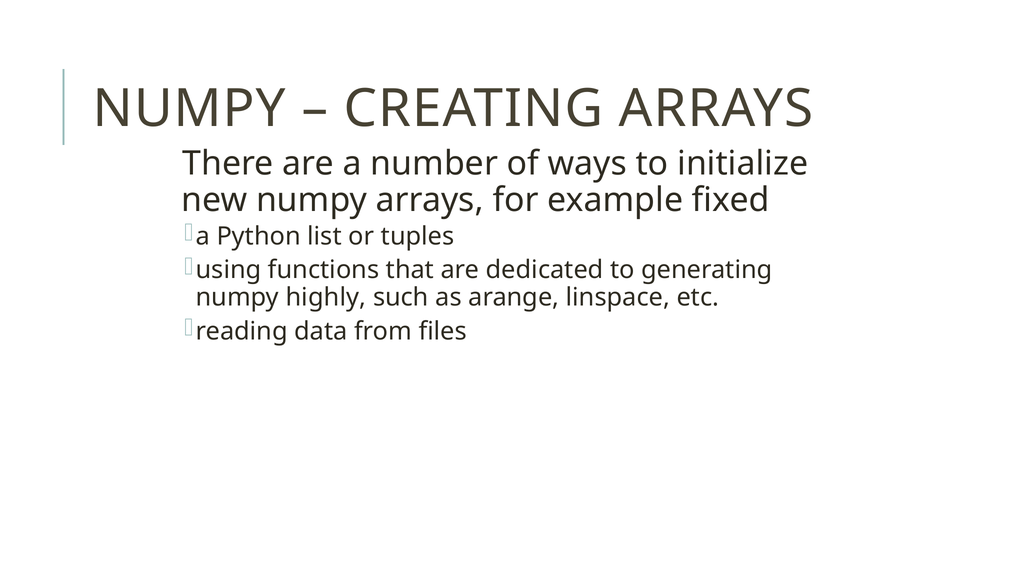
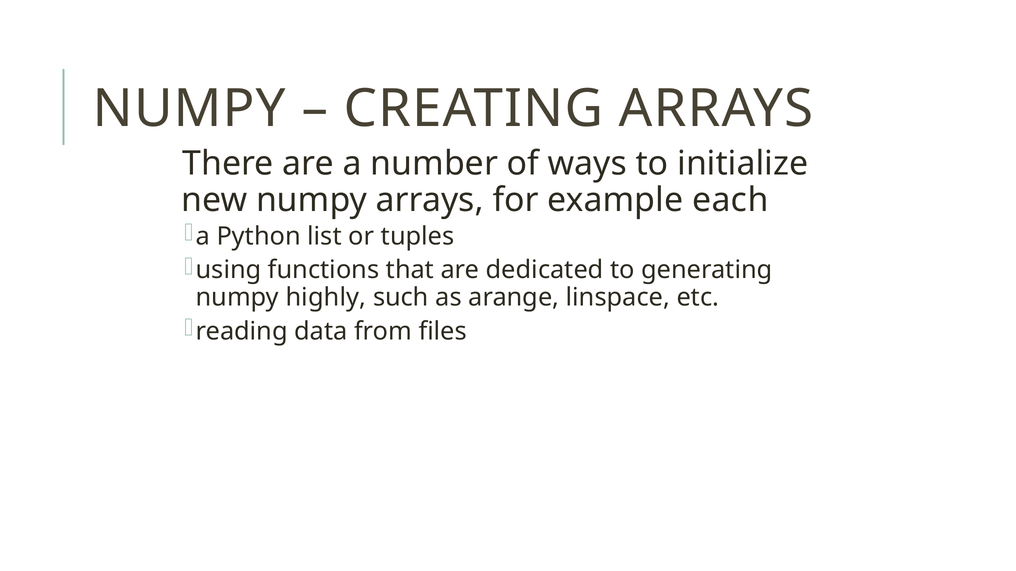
ﬁxed: ﬁxed -> each (730, 200)
